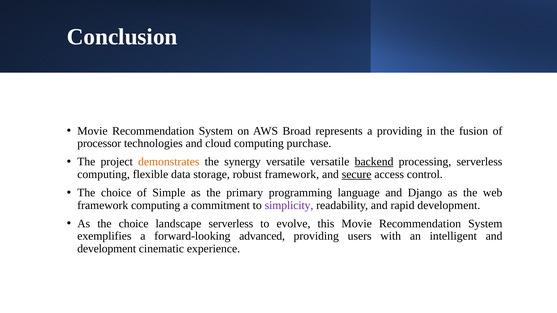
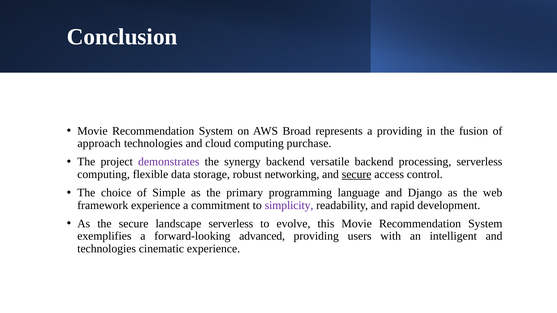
processor: processor -> approach (99, 144)
demonstrates colour: orange -> purple (169, 162)
synergy versatile: versatile -> backend (285, 162)
backend underline: present -> none (374, 162)
robust framework: framework -> networking (292, 175)
framework computing: computing -> experience (156, 205)
As the choice: choice -> secure (134, 224)
development: development -> technologies (107, 249)
